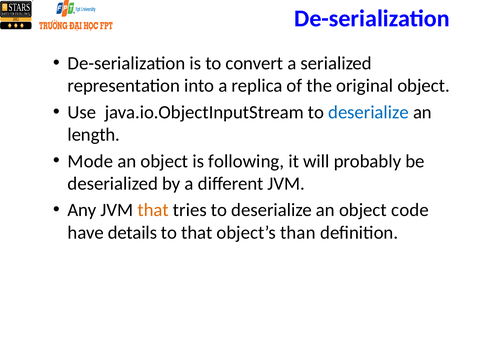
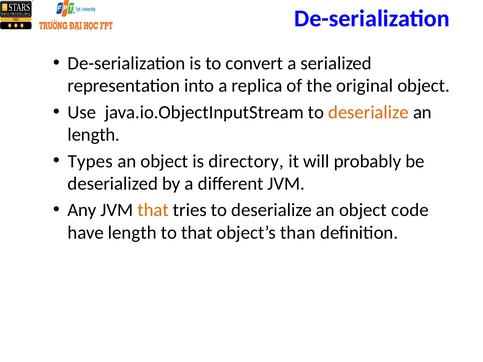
deserialize colour: blue -> orange (369, 112)
Mode: Mode -> Types (90, 161)
following: following -> directory (246, 161)
have details: details -> length (132, 233)
